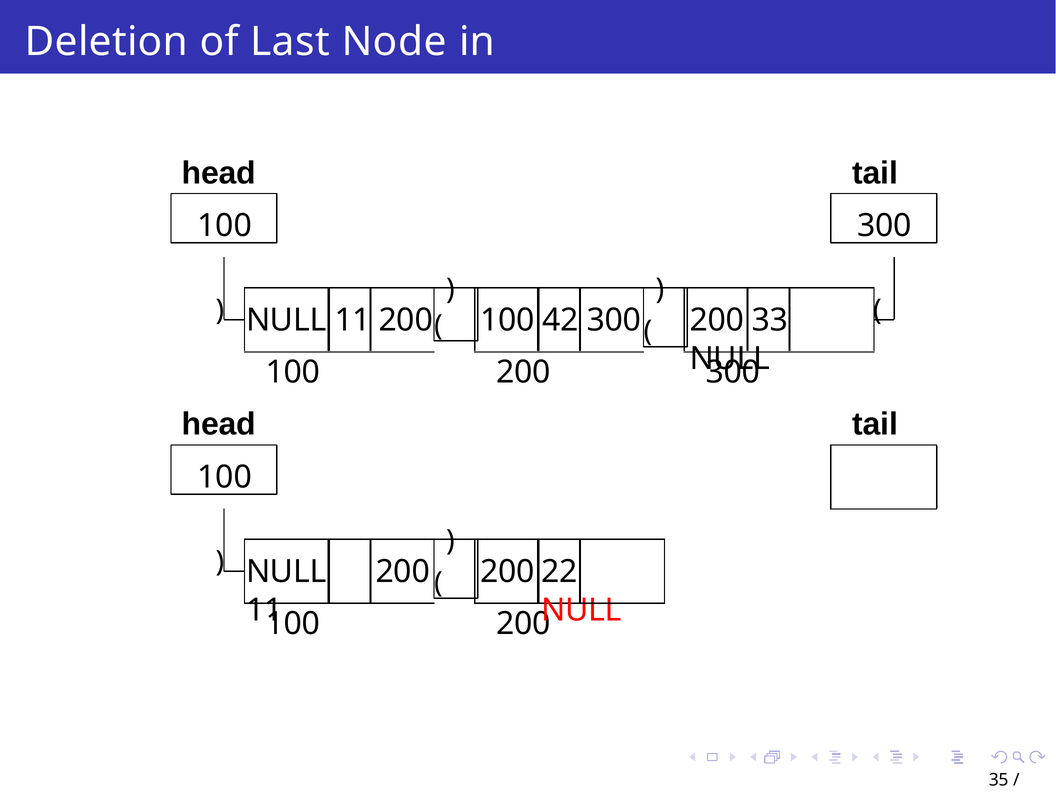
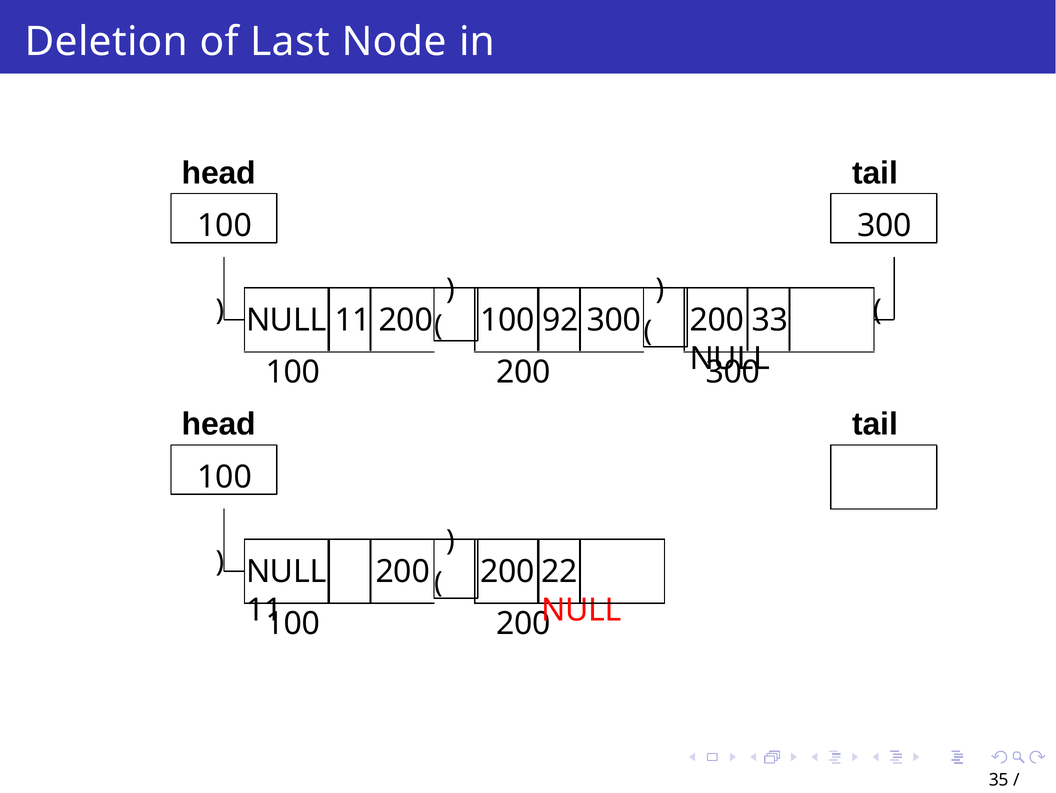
42: 42 -> 92 (561, 320)
